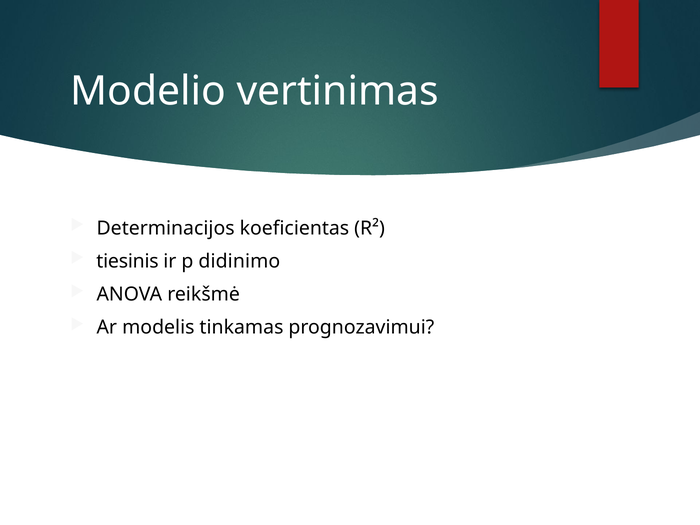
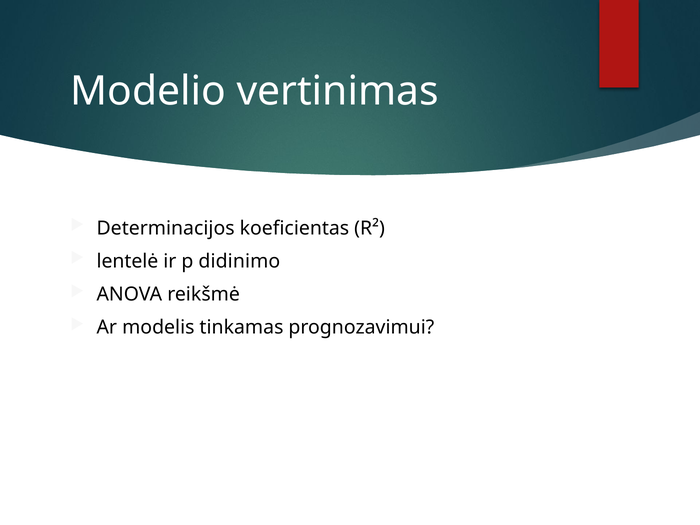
tiesinis: tiesinis -> lentelė (127, 261)
